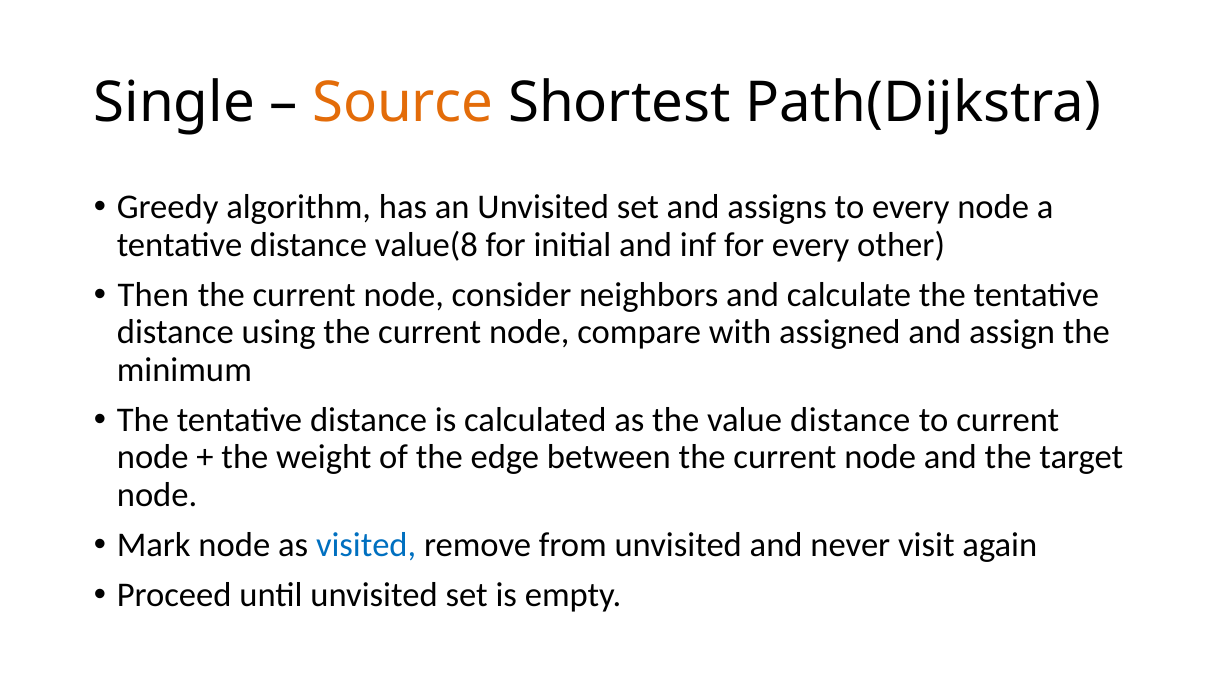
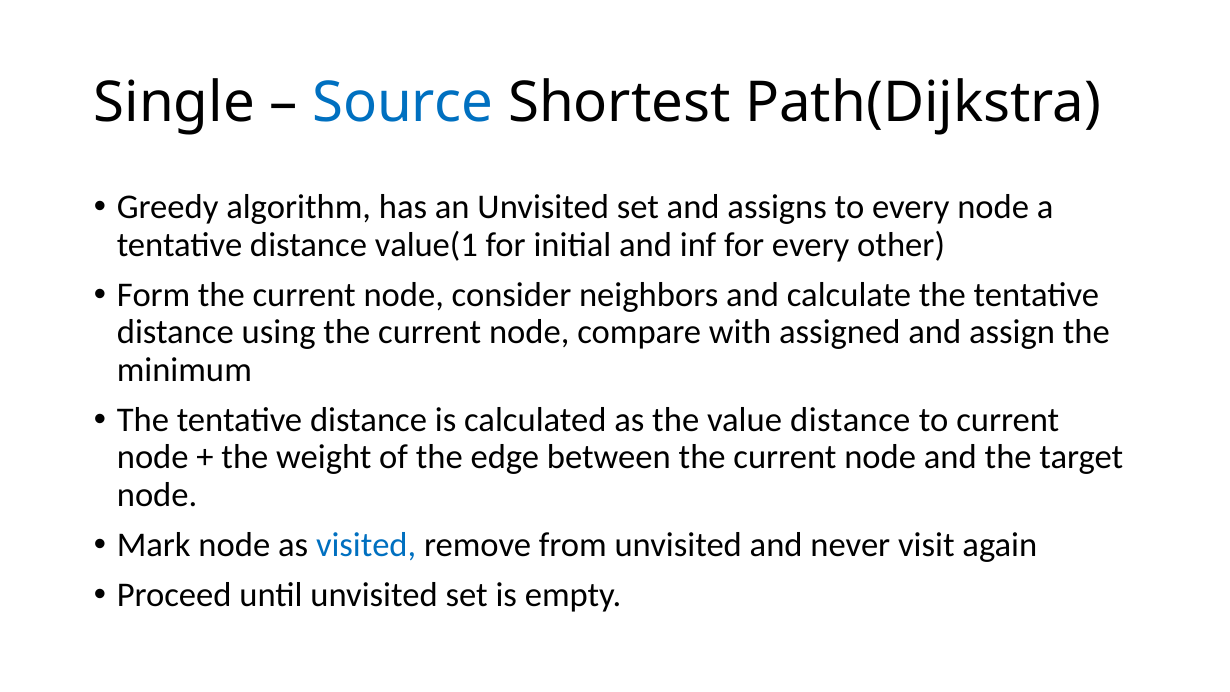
Source colour: orange -> blue (403, 103)
value(8: value(8 -> value(1 (426, 245)
Then: Then -> Form (153, 295)
